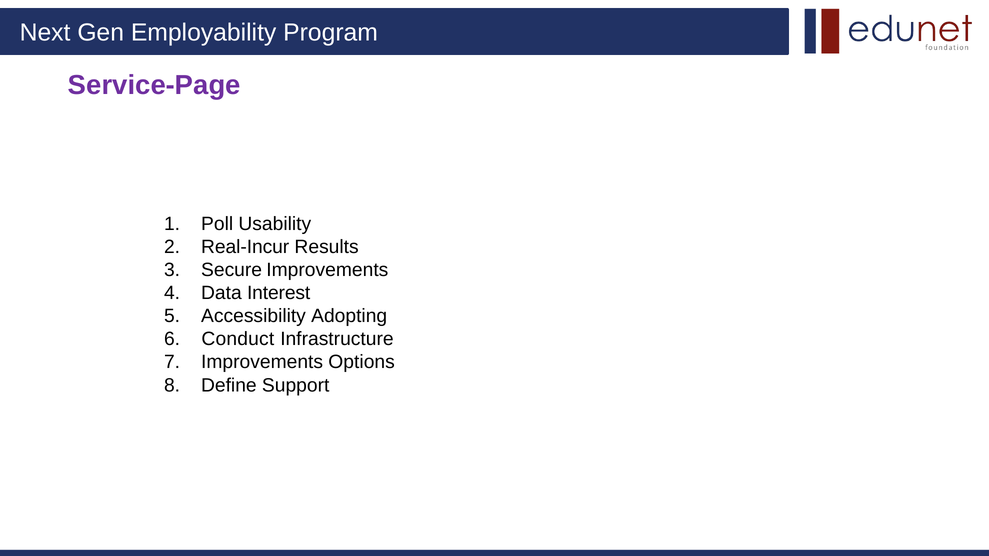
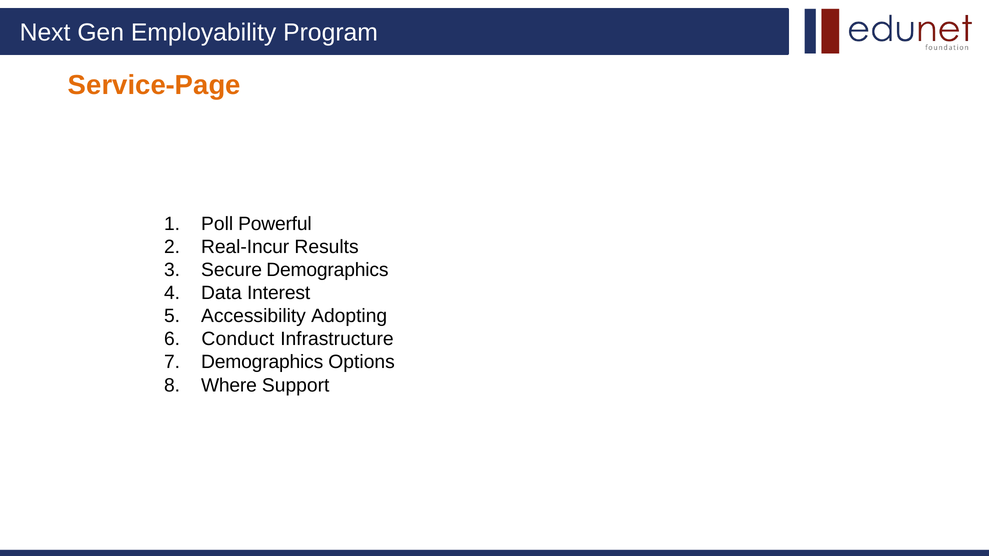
Service-Page colour: purple -> orange (154, 85)
Usability: Usability -> Powerful (275, 224)
Secure Improvements: Improvements -> Demographics (327, 270)
Improvements: Improvements -> Demographics (262, 362)
Define: Define -> Where (229, 385)
